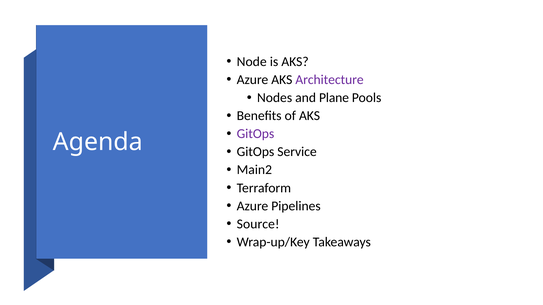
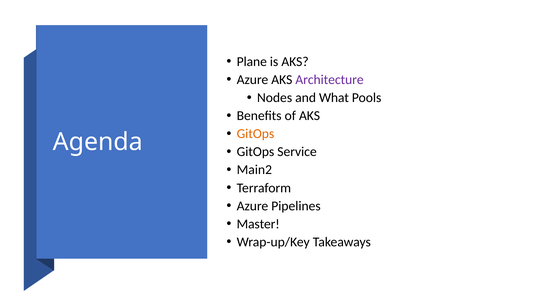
Node: Node -> Plane (252, 62)
Plane: Plane -> What (334, 98)
GitOps colour: purple -> orange (255, 134)
Source: Source -> Master (258, 224)
